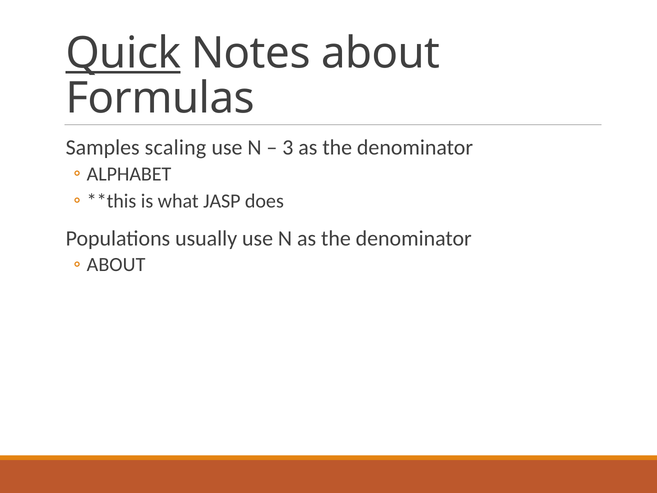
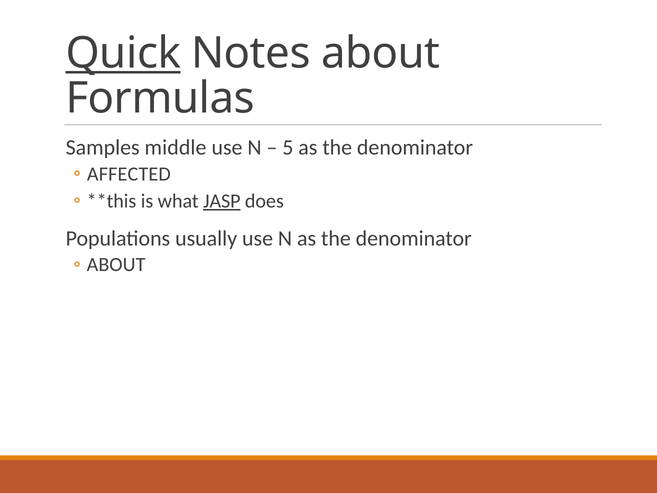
scaling: scaling -> middle (176, 148)
3: 3 -> 5 (288, 148)
ALPHABET: ALPHABET -> AFFECTED (129, 174)
JASP underline: none -> present (222, 201)
